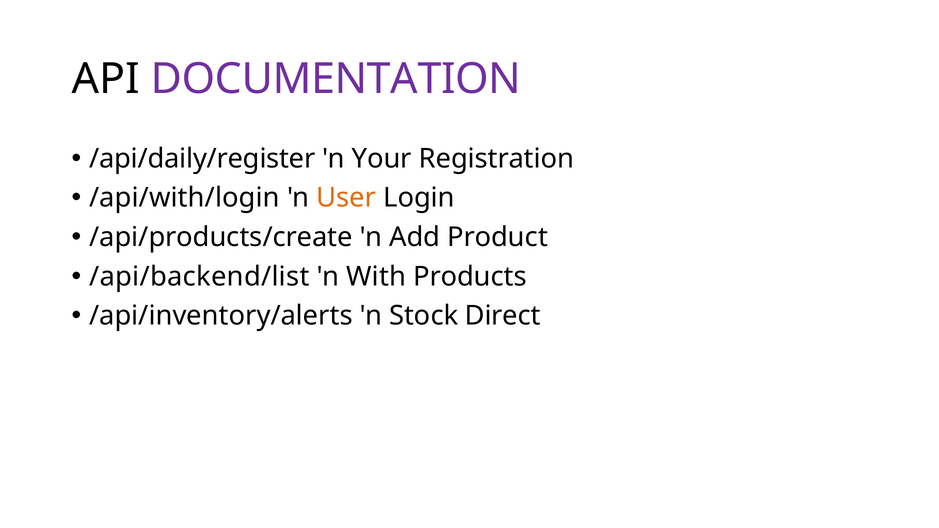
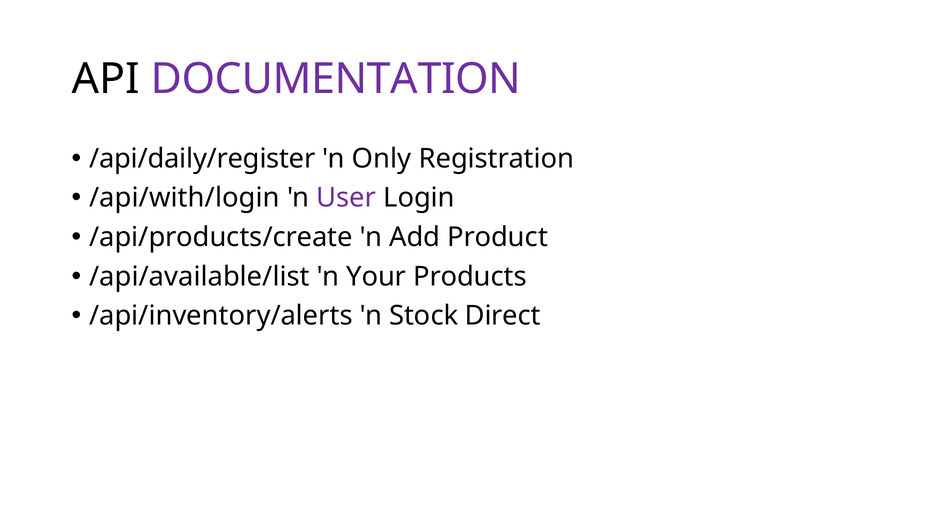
Your: Your -> Only (382, 159)
User colour: orange -> purple (346, 198)
/api/backend/list: /api/backend/list -> /api/available/list (200, 277)
With: With -> Your (376, 277)
